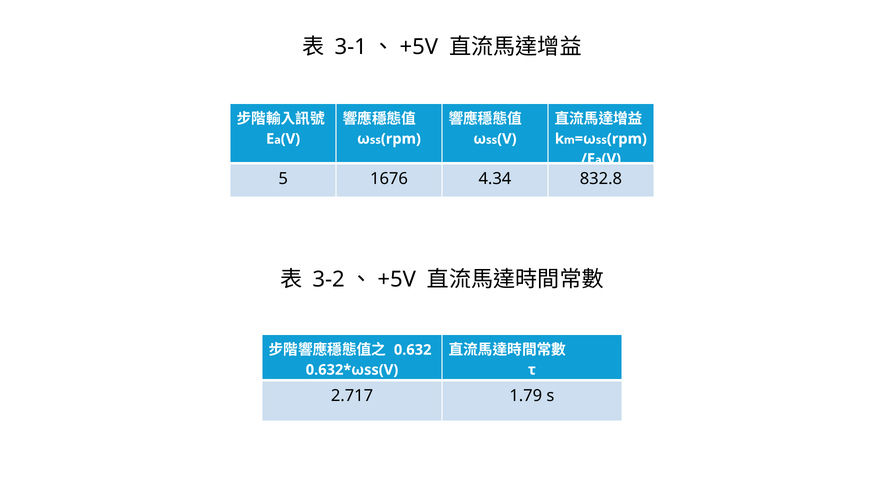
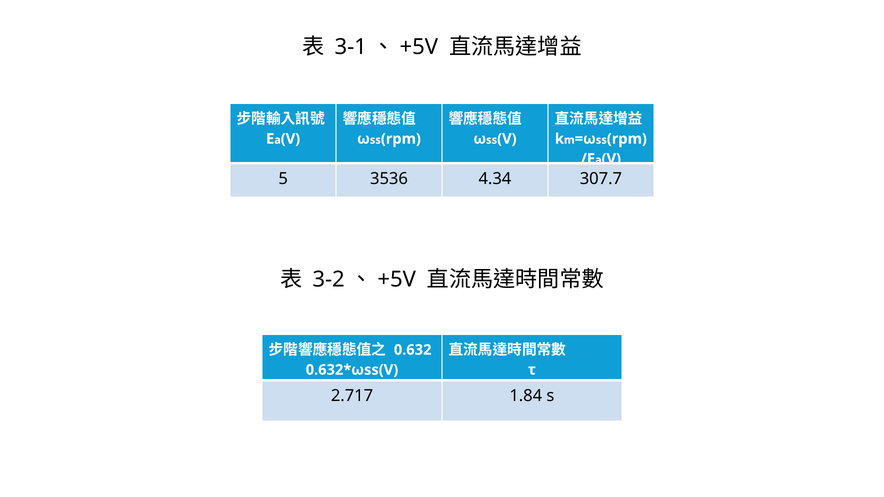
1676: 1676 -> 3536 (389, 179)
832.8: 832.8 -> 307.7 (601, 179)
1.79: 1.79 -> 1.84 (526, 396)
